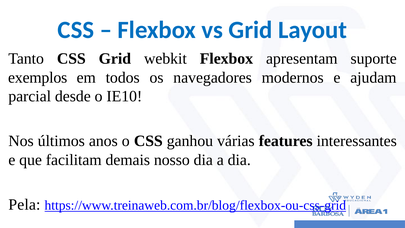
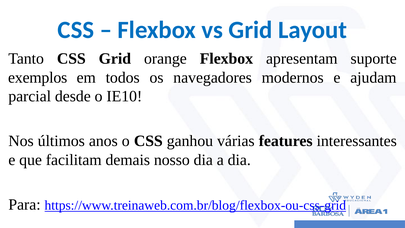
webkit: webkit -> orange (165, 59)
Pela: Pela -> Para (24, 204)
